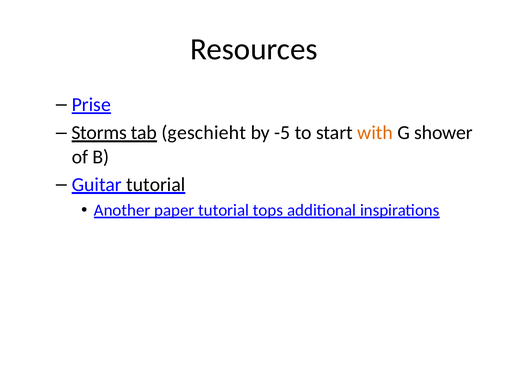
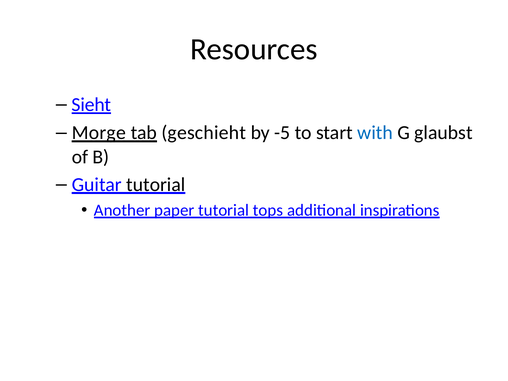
Prise: Prise -> Sieht (91, 105)
Storms: Storms -> Morge (99, 133)
with colour: orange -> blue (375, 133)
shower: shower -> glaubst (443, 133)
